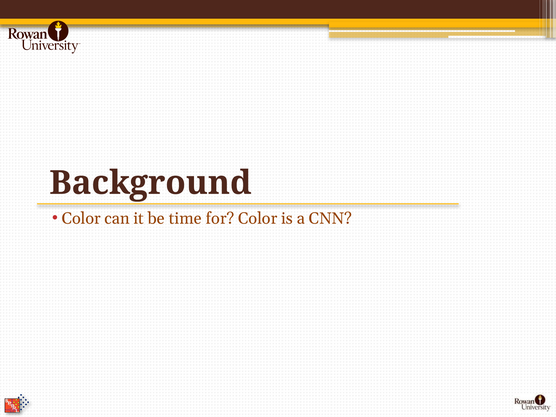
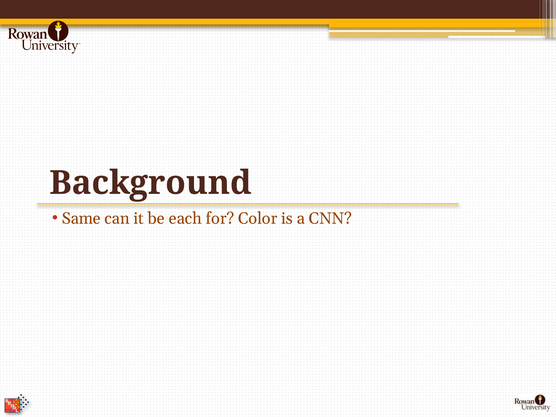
Color: Color -> Same (81, 218)
time: time -> each (185, 218)
